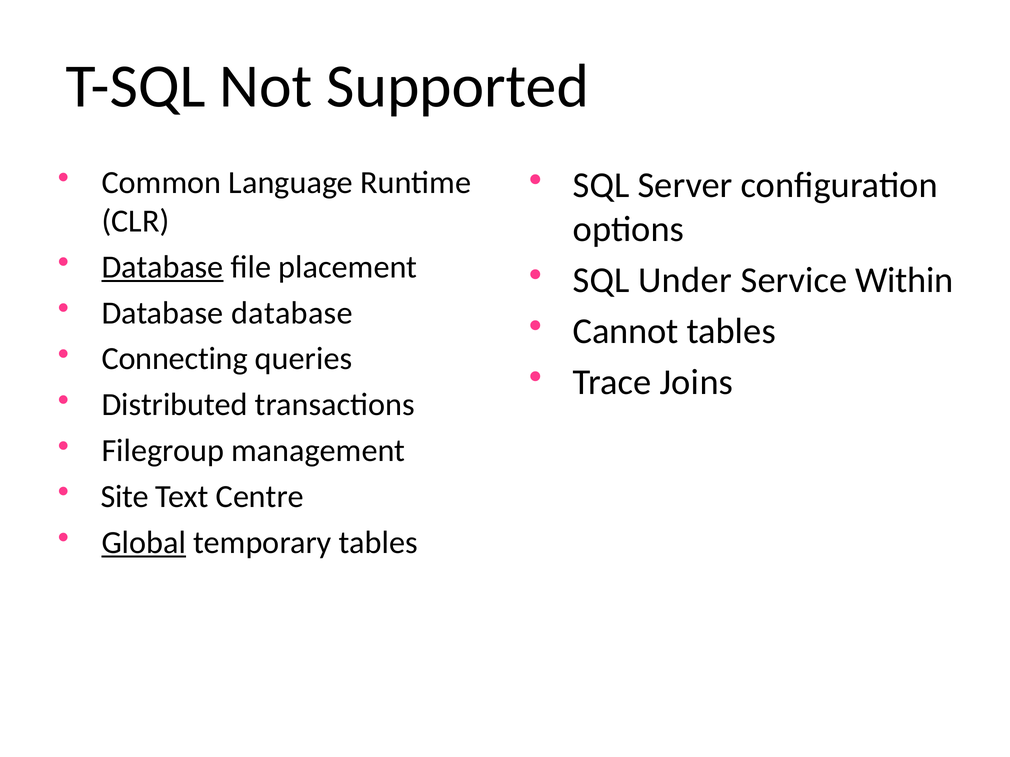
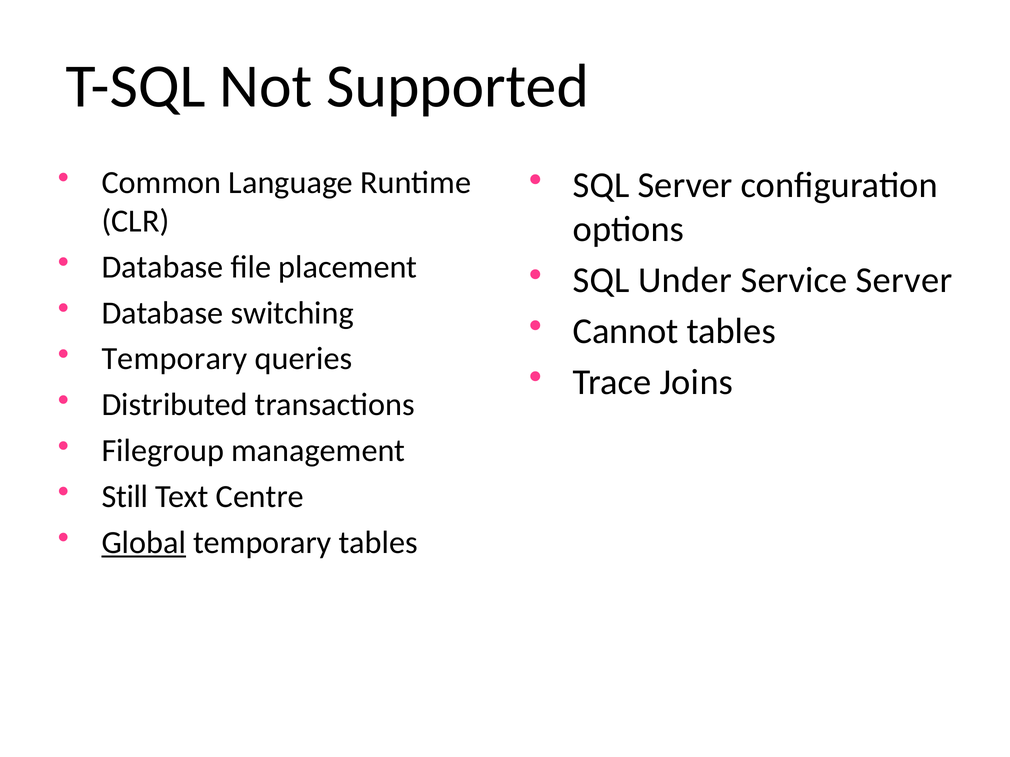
Database underline: present -> none (163, 267)
Service Within: Within -> Server (904, 280)
Database database: database -> switching (292, 313)
Connecting: Connecting -> Temporary (174, 359)
Site: Site -> Still (125, 497)
